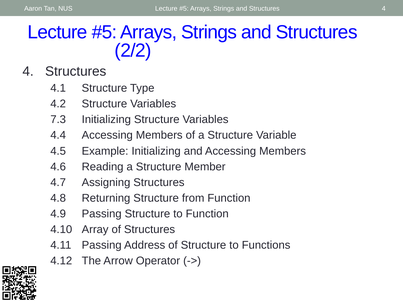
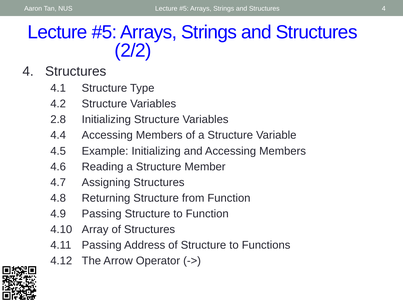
7.3: 7.3 -> 2.8 (58, 120)
